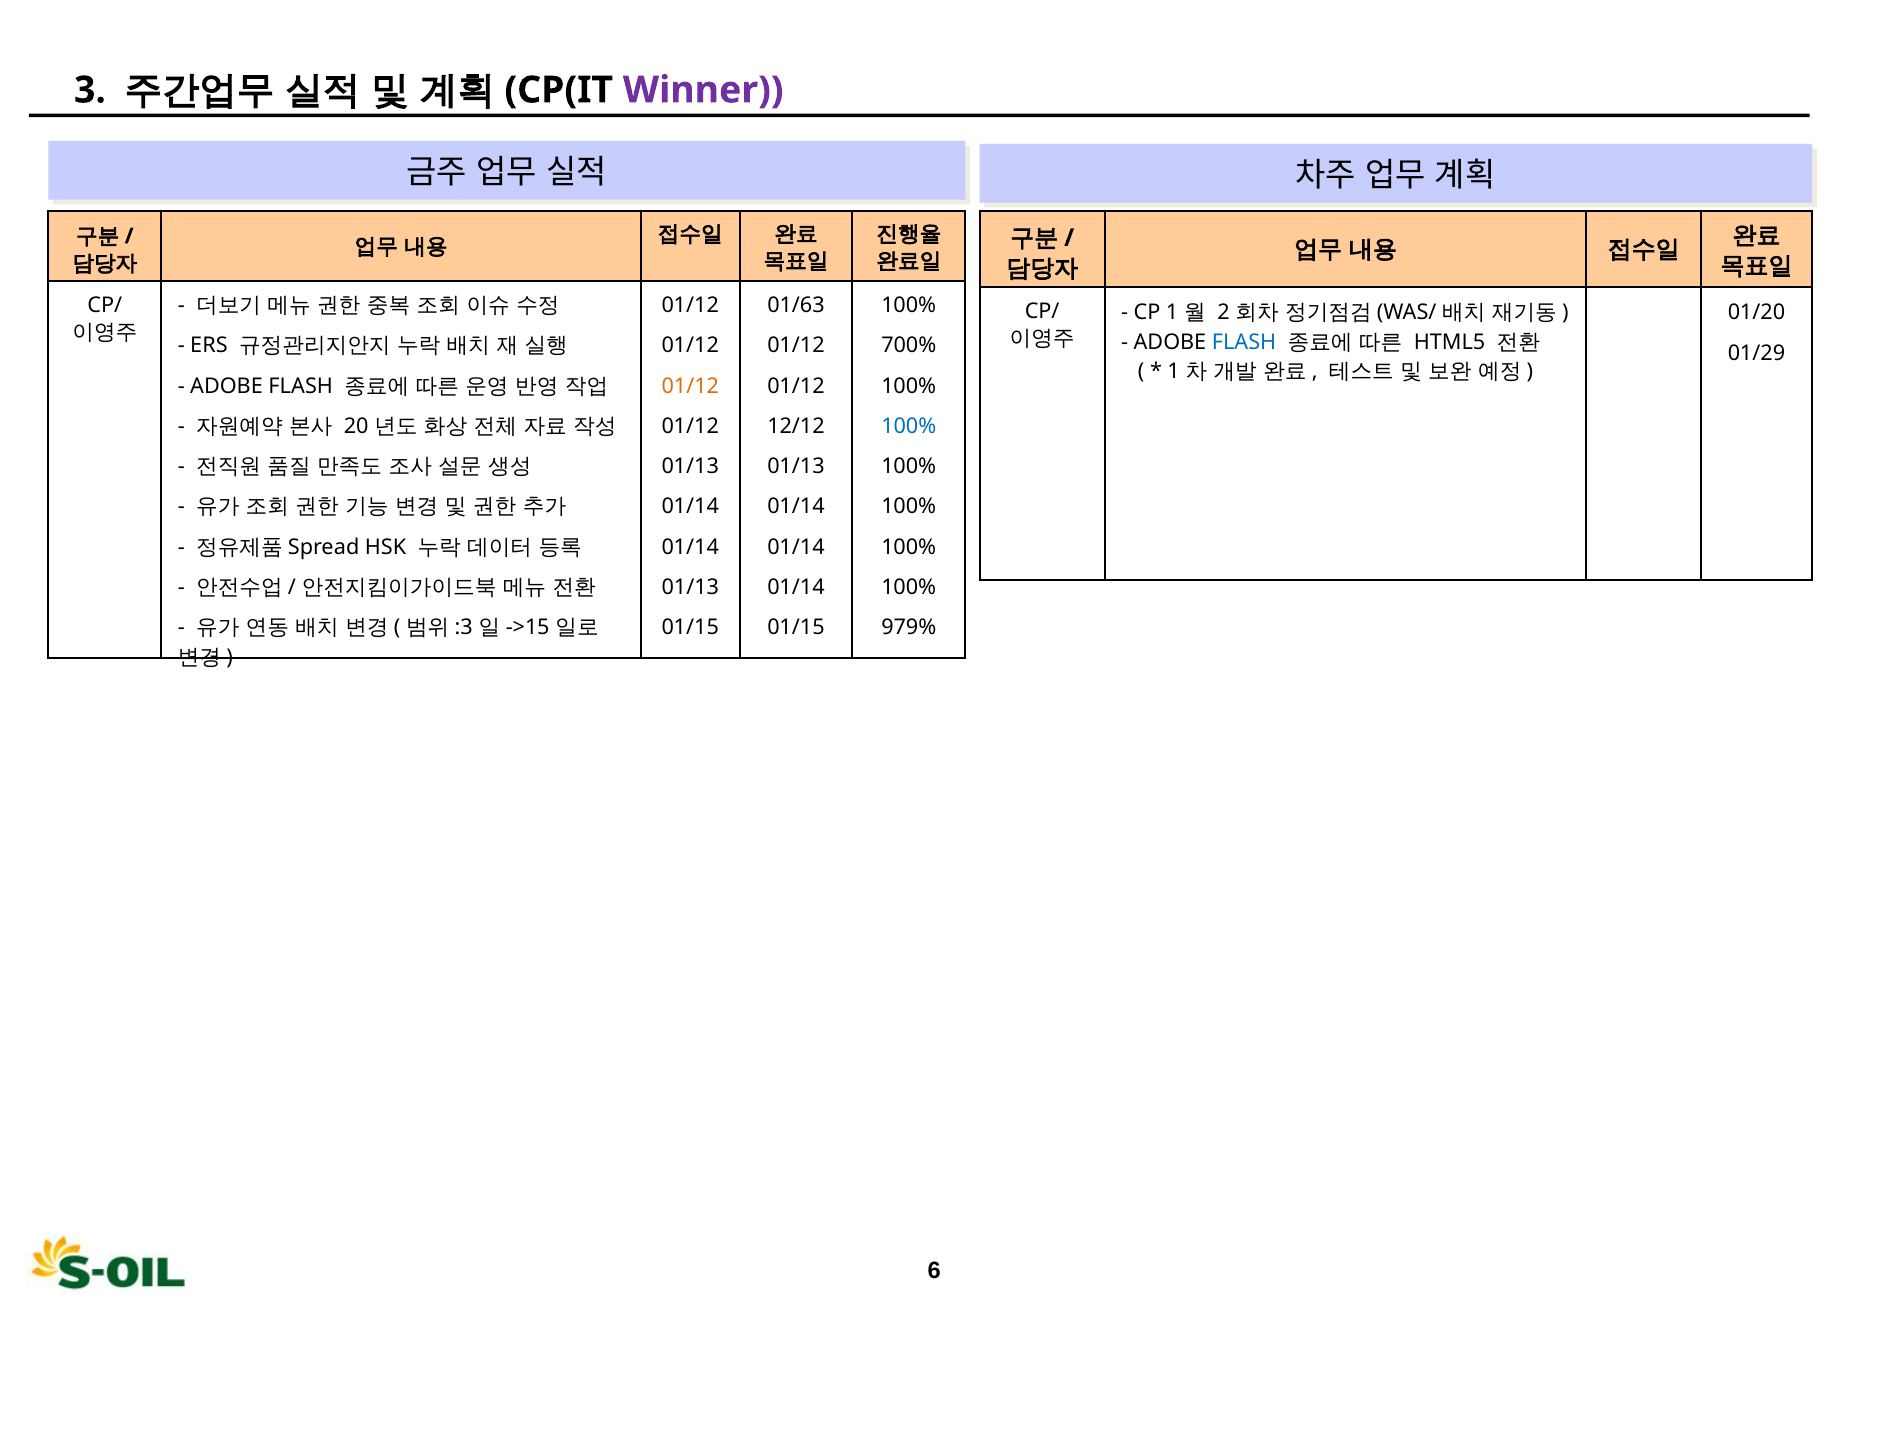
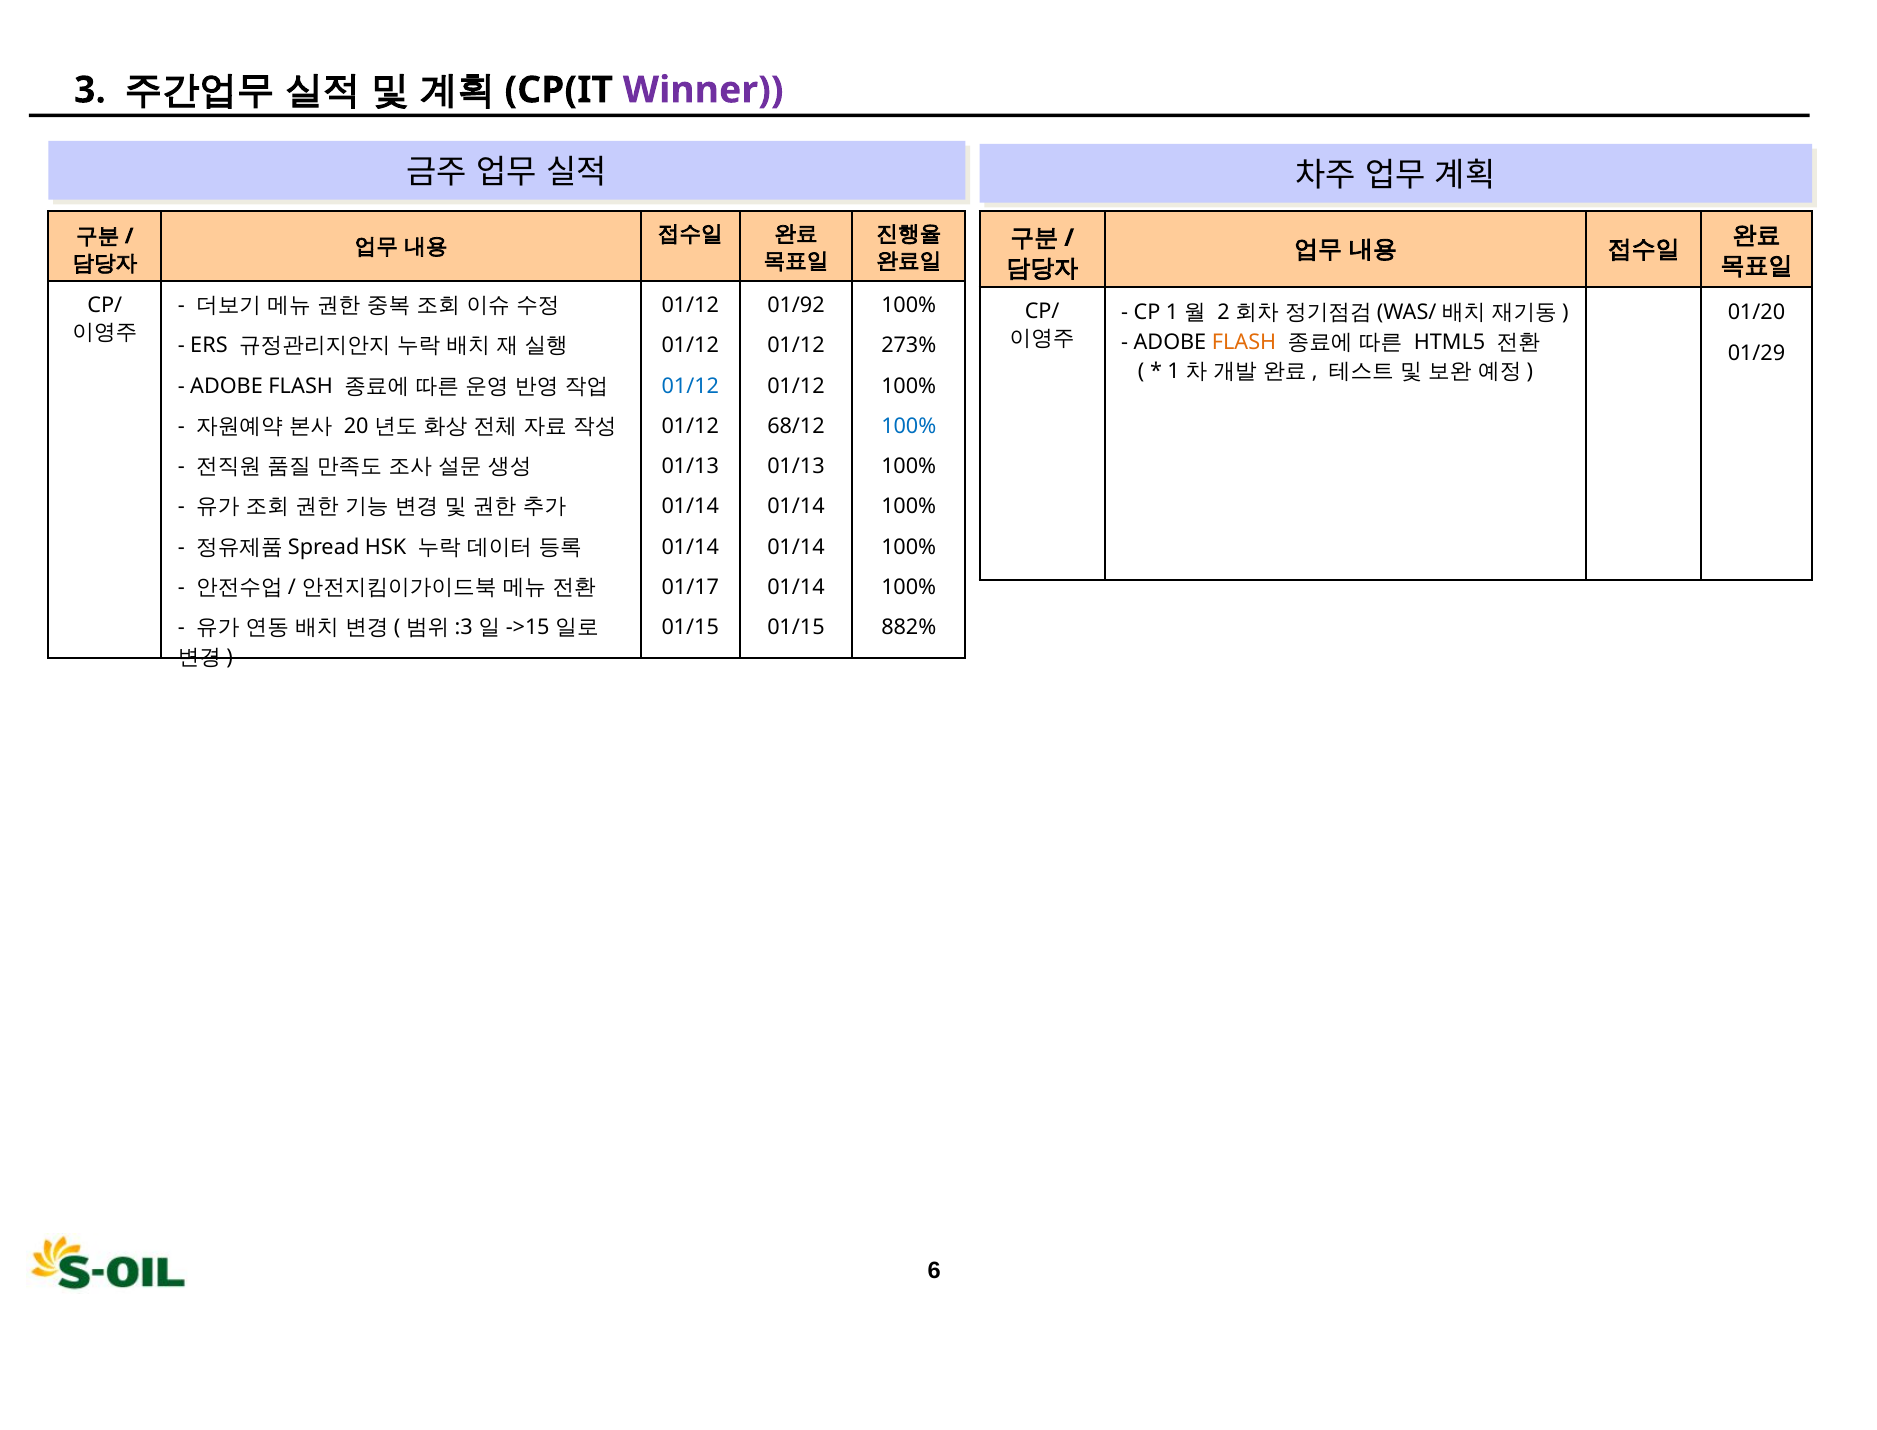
01/63: 01/63 -> 01/92 (796, 305)
FLASH colour: blue -> orange (1244, 342)
700%: 700% -> 273% (909, 346)
01/12 colour: orange -> blue (690, 386)
12/12: 12/12 -> 68/12 (796, 426)
01/13: 01/13 -> 01/17 (690, 587)
979%: 979% -> 882% (909, 628)
